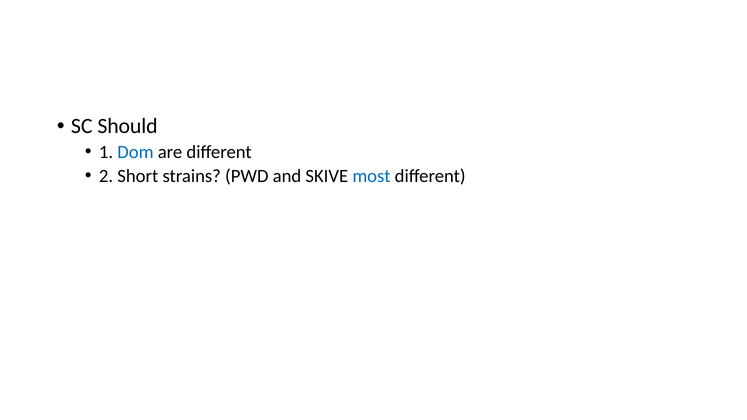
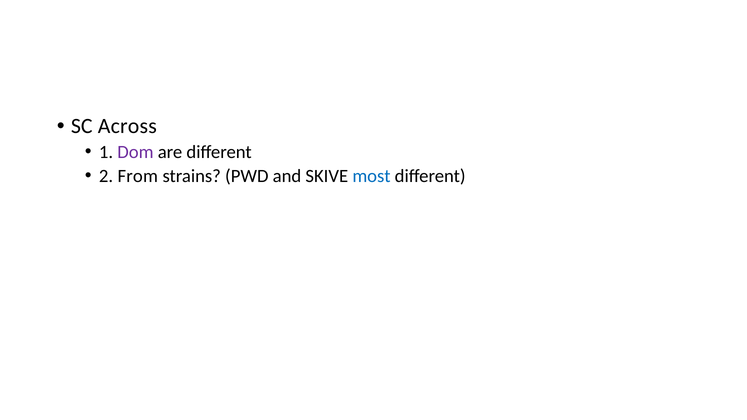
Should: Should -> Across (127, 126)
Dom colour: blue -> purple (135, 152)
Short: Short -> From (138, 176)
